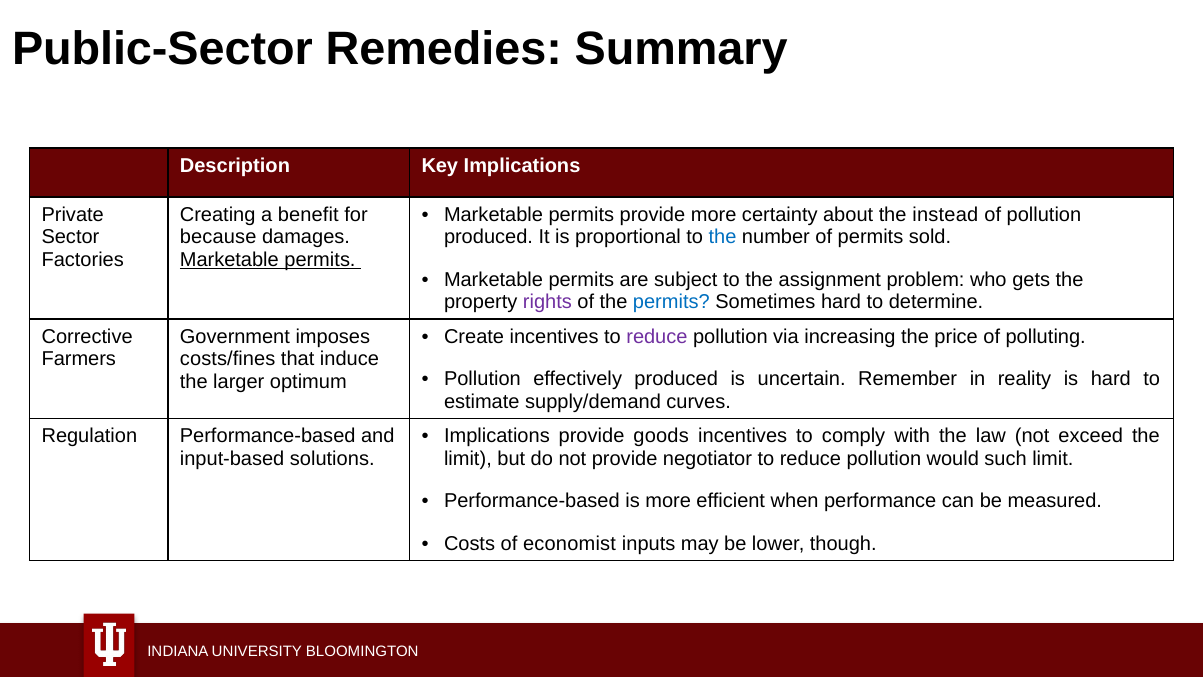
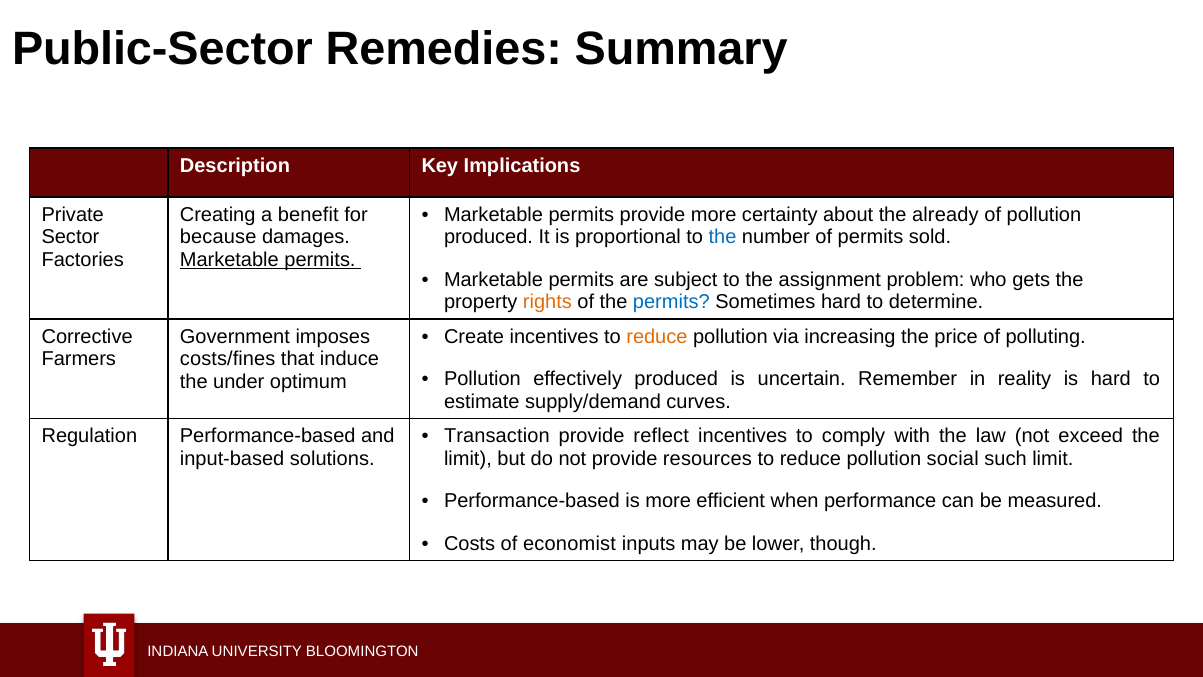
instead: instead -> already (945, 215)
rights colour: purple -> orange (547, 302)
reduce colour: purple -> orange (657, 336)
larger: larger -> under (239, 381)
Implications: Implications -> Transaction (497, 436)
goods: goods -> reflect (661, 436)
negotiator: negotiator -> resources (707, 458)
would: would -> social (953, 458)
